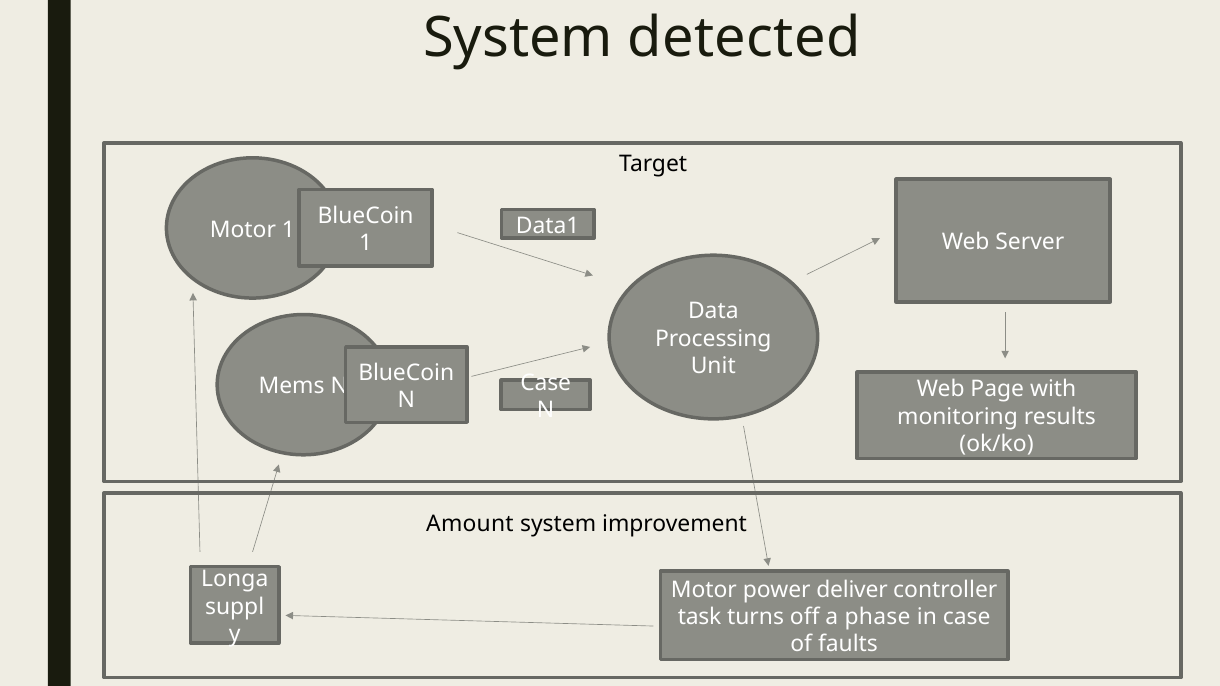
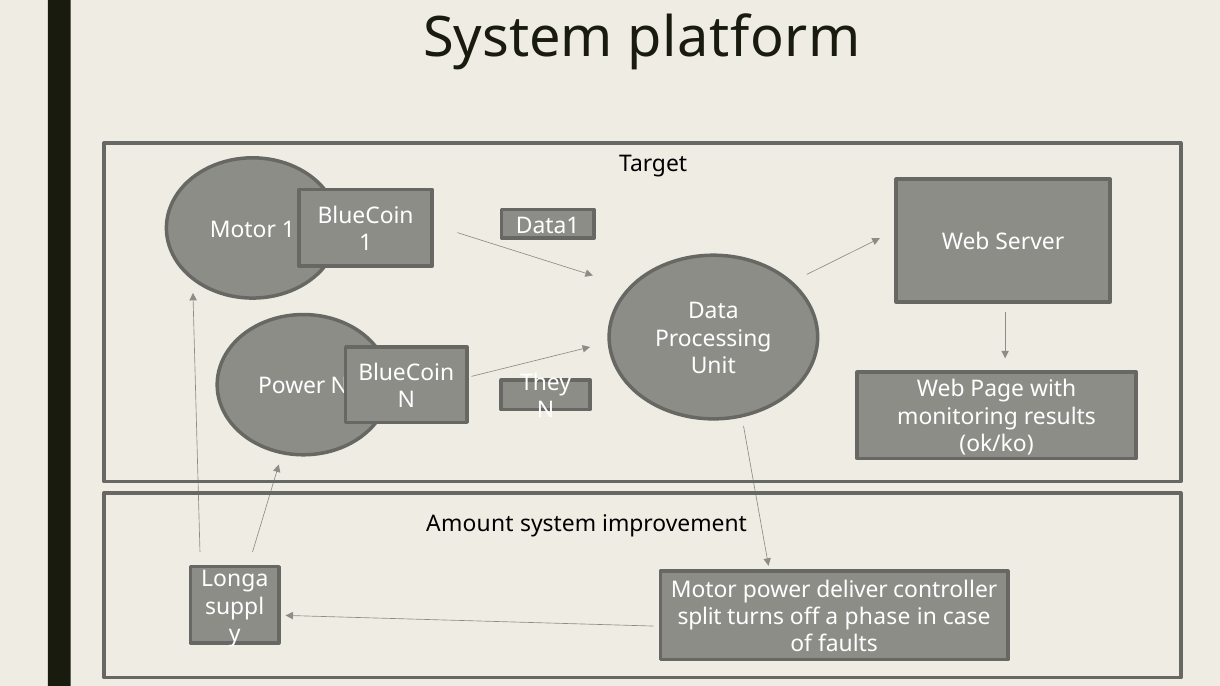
detected: detected -> platform (744, 38)
Case: Case -> They (546, 383)
Mems: Mems -> Power (292, 386)
task: task -> split (700, 617)
